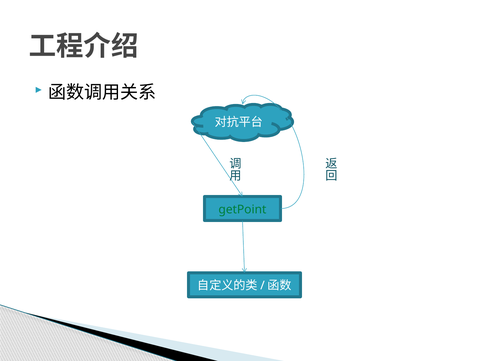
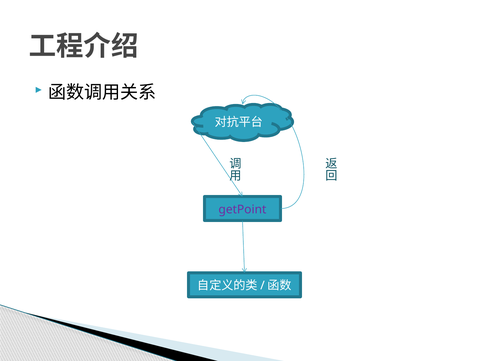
getPoint colour: green -> purple (242, 209)
